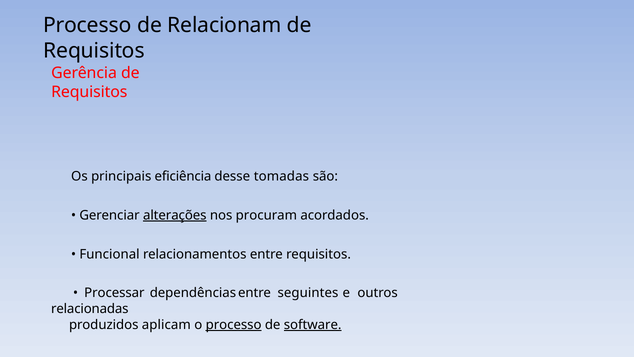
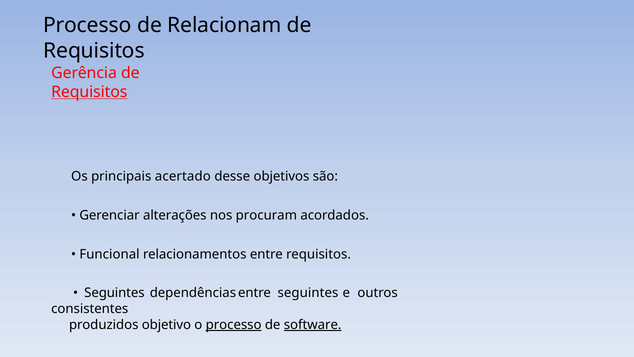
Requisitos underline: none -> present (89, 92)
eficiência: eficiência -> acertado (183, 176)
tomadas: tomadas -> objetivos (281, 176)
alterações underline: present -> none (175, 215)
Processar: Processar -> Seguintes (114, 293)
relacionadas: relacionadas -> consistentes (90, 309)
aplicam: aplicam -> objetivo (166, 324)
